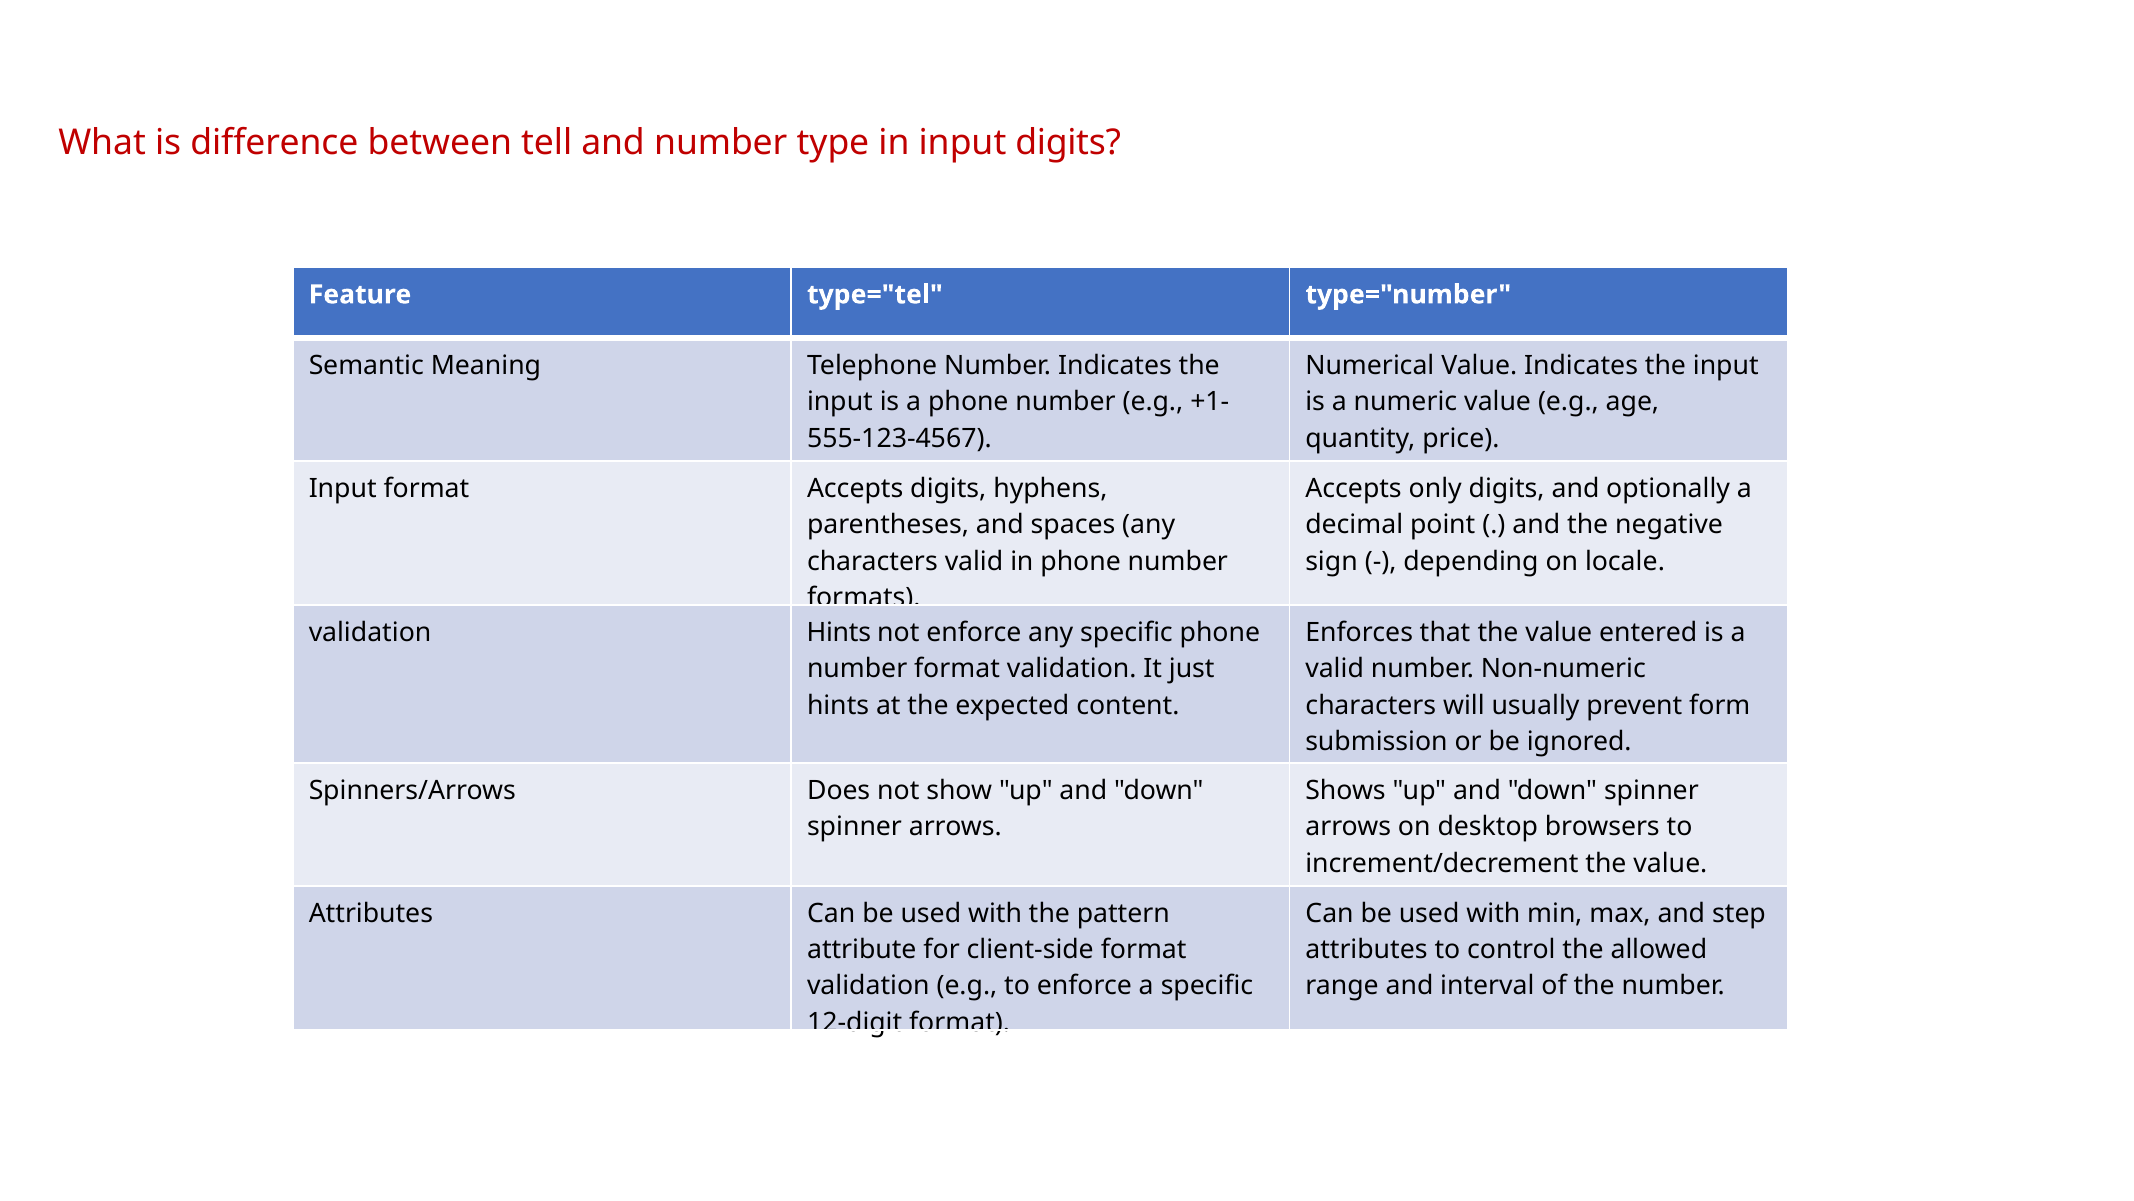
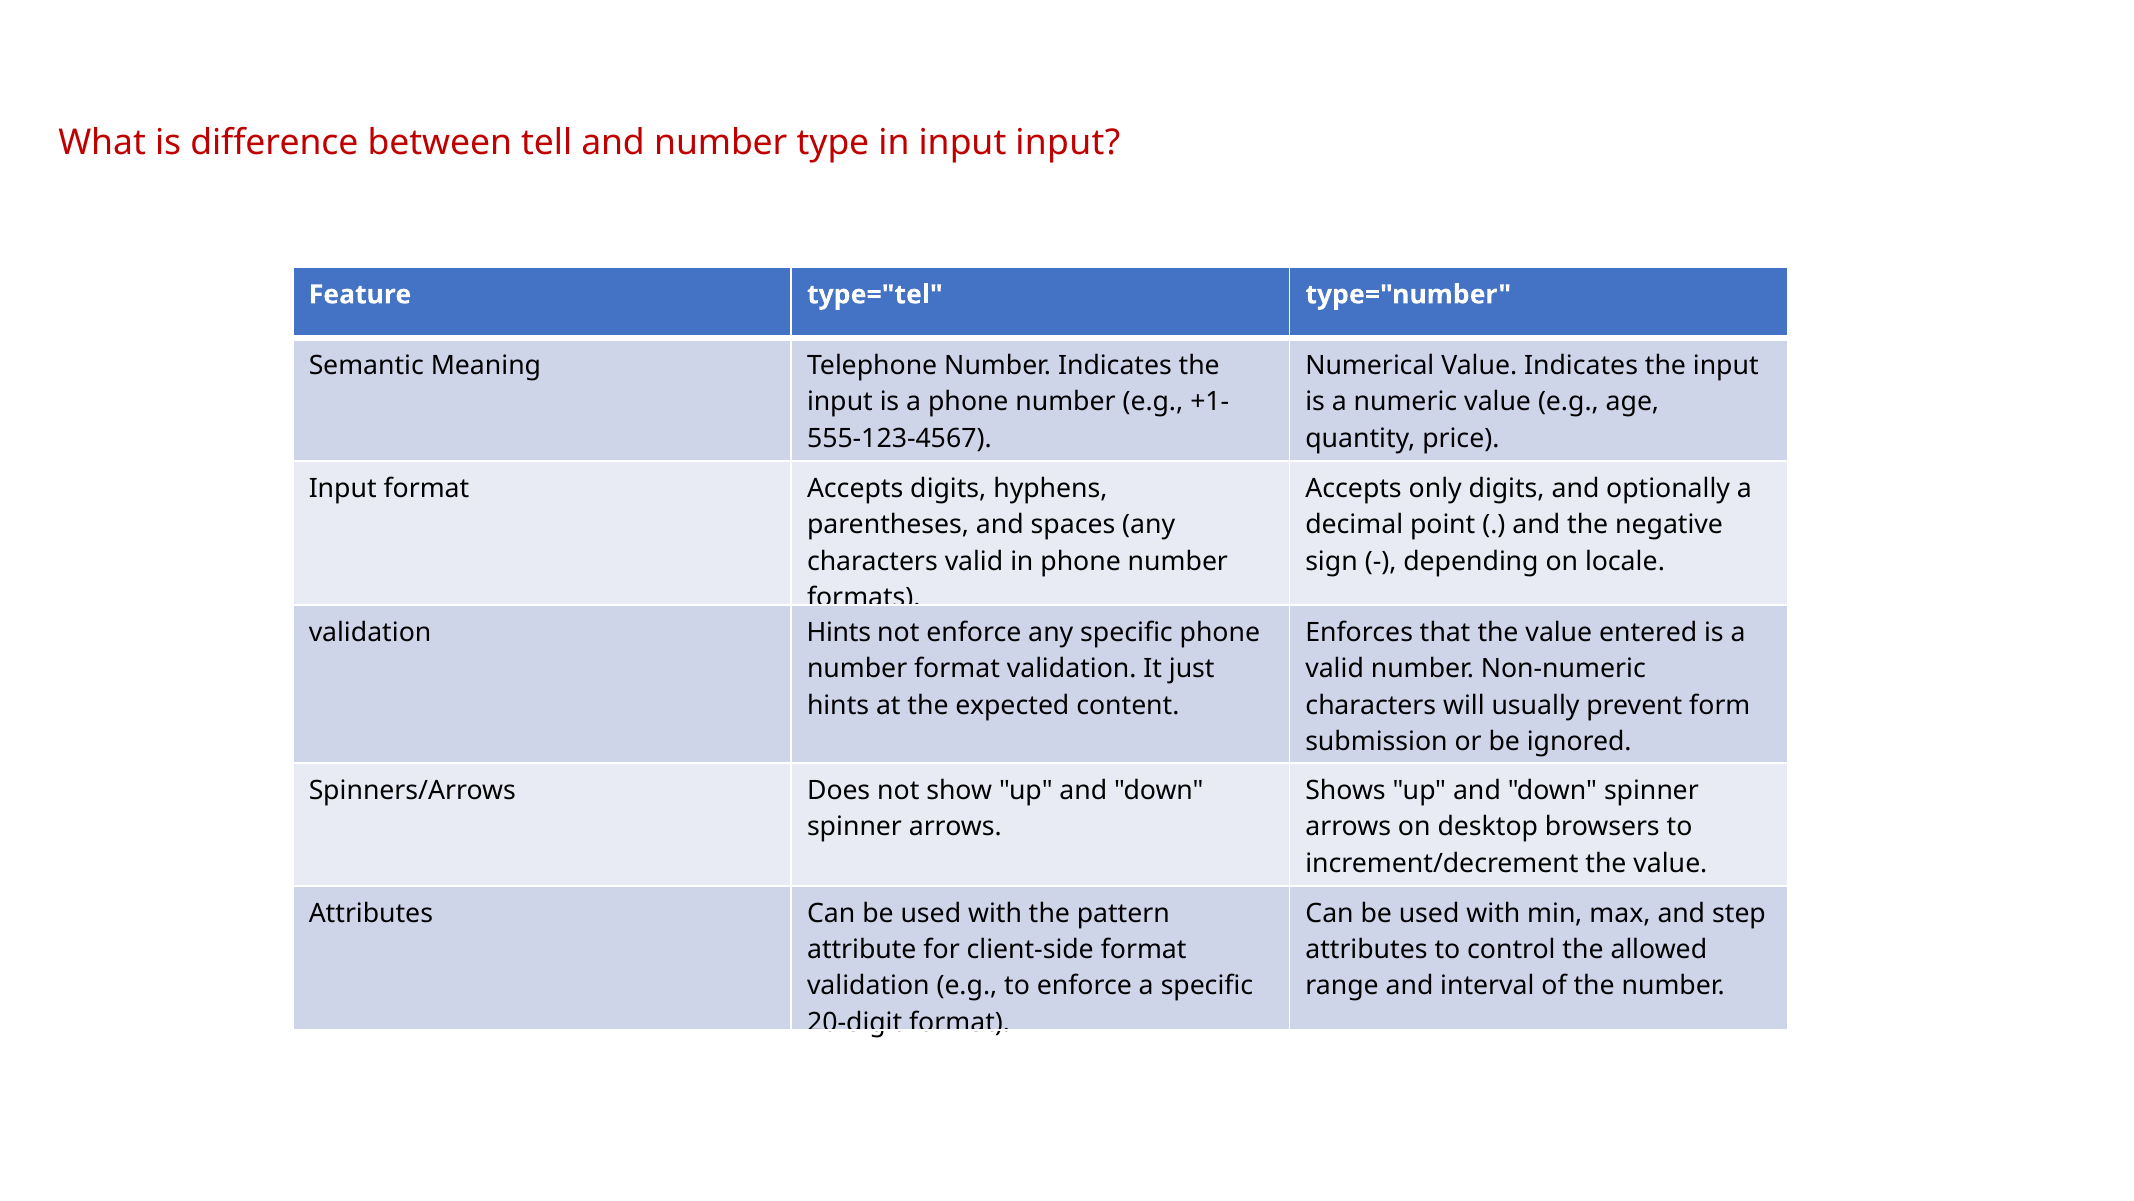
input digits: digits -> input (1068, 143)
12-digit: 12-digit -> 20-digit (855, 1022)
